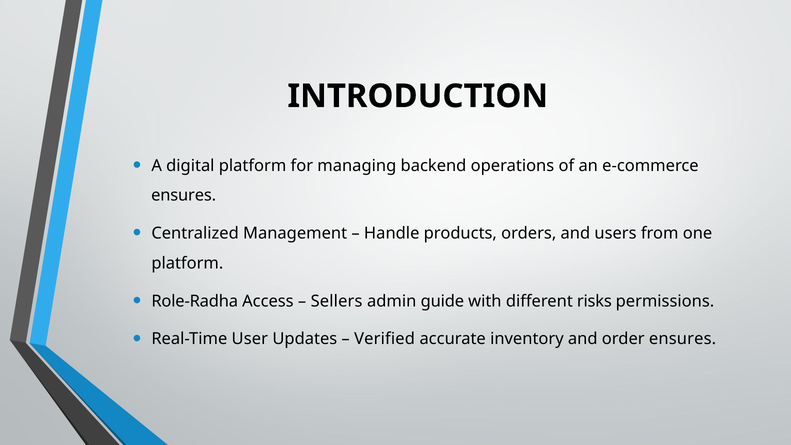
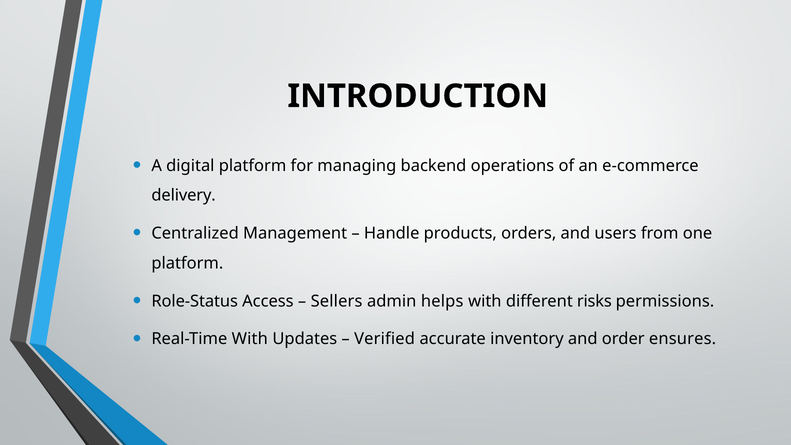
ensures: ensures -> delivery (184, 195)
Role-Radha: Role-Radha -> Role-Status (195, 301)
guide: guide -> helps (442, 301)
Real-Time User: User -> With (250, 339)
